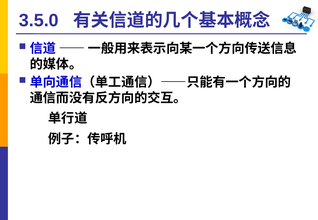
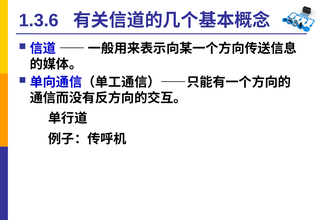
3.5.0: 3.5.0 -> 1.3.6 (39, 20)
